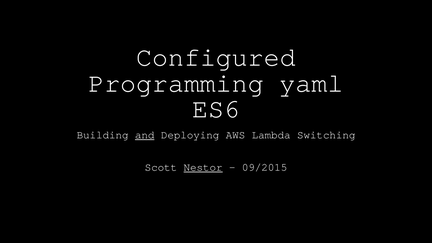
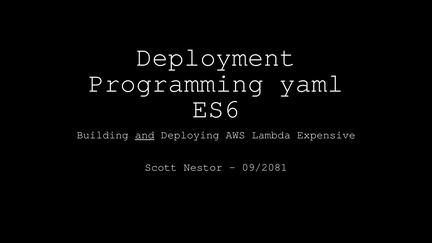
Configured: Configured -> Deployment (216, 57)
Switching: Switching -> Expensive (326, 135)
Nestor underline: present -> none (203, 167)
09/2015: 09/2015 -> 09/2081 (265, 167)
